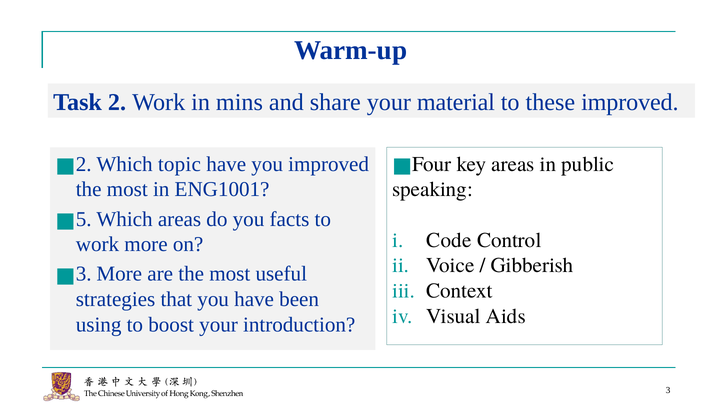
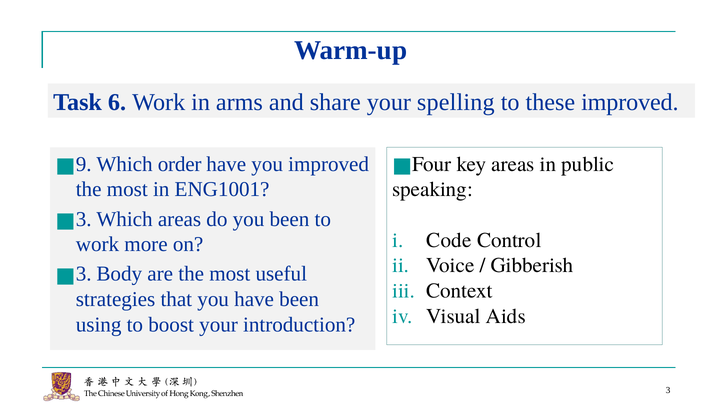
Task 2: 2 -> 6 (117, 102)
mins: mins -> arms (239, 102)
material: material -> spelling (456, 102)
2: 2 -> 9 (84, 164)
topic: topic -> order (180, 164)
5: 5 -> 3 (84, 219)
you facts: facts -> been (289, 219)
3 More: More -> Body (119, 274)
